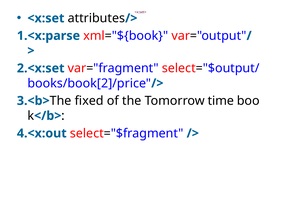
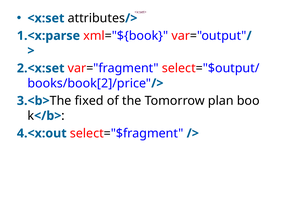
time: time -> plan (221, 101)
